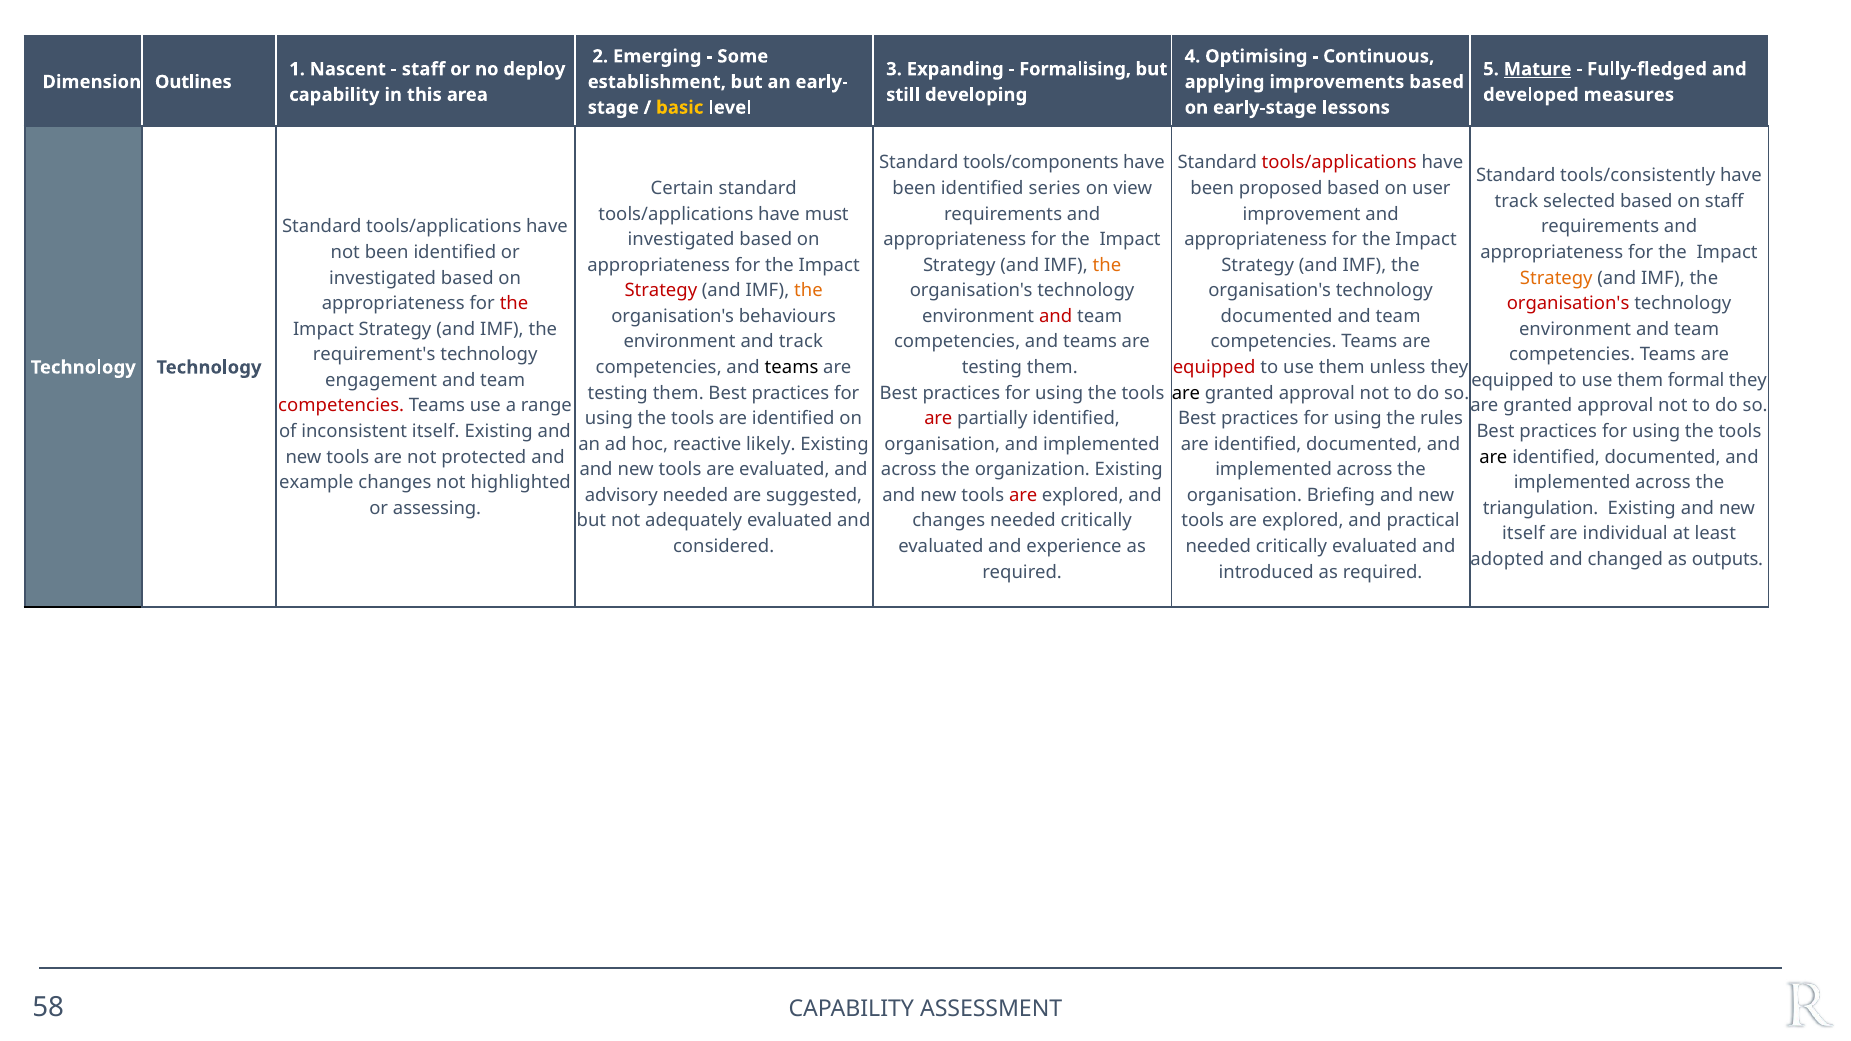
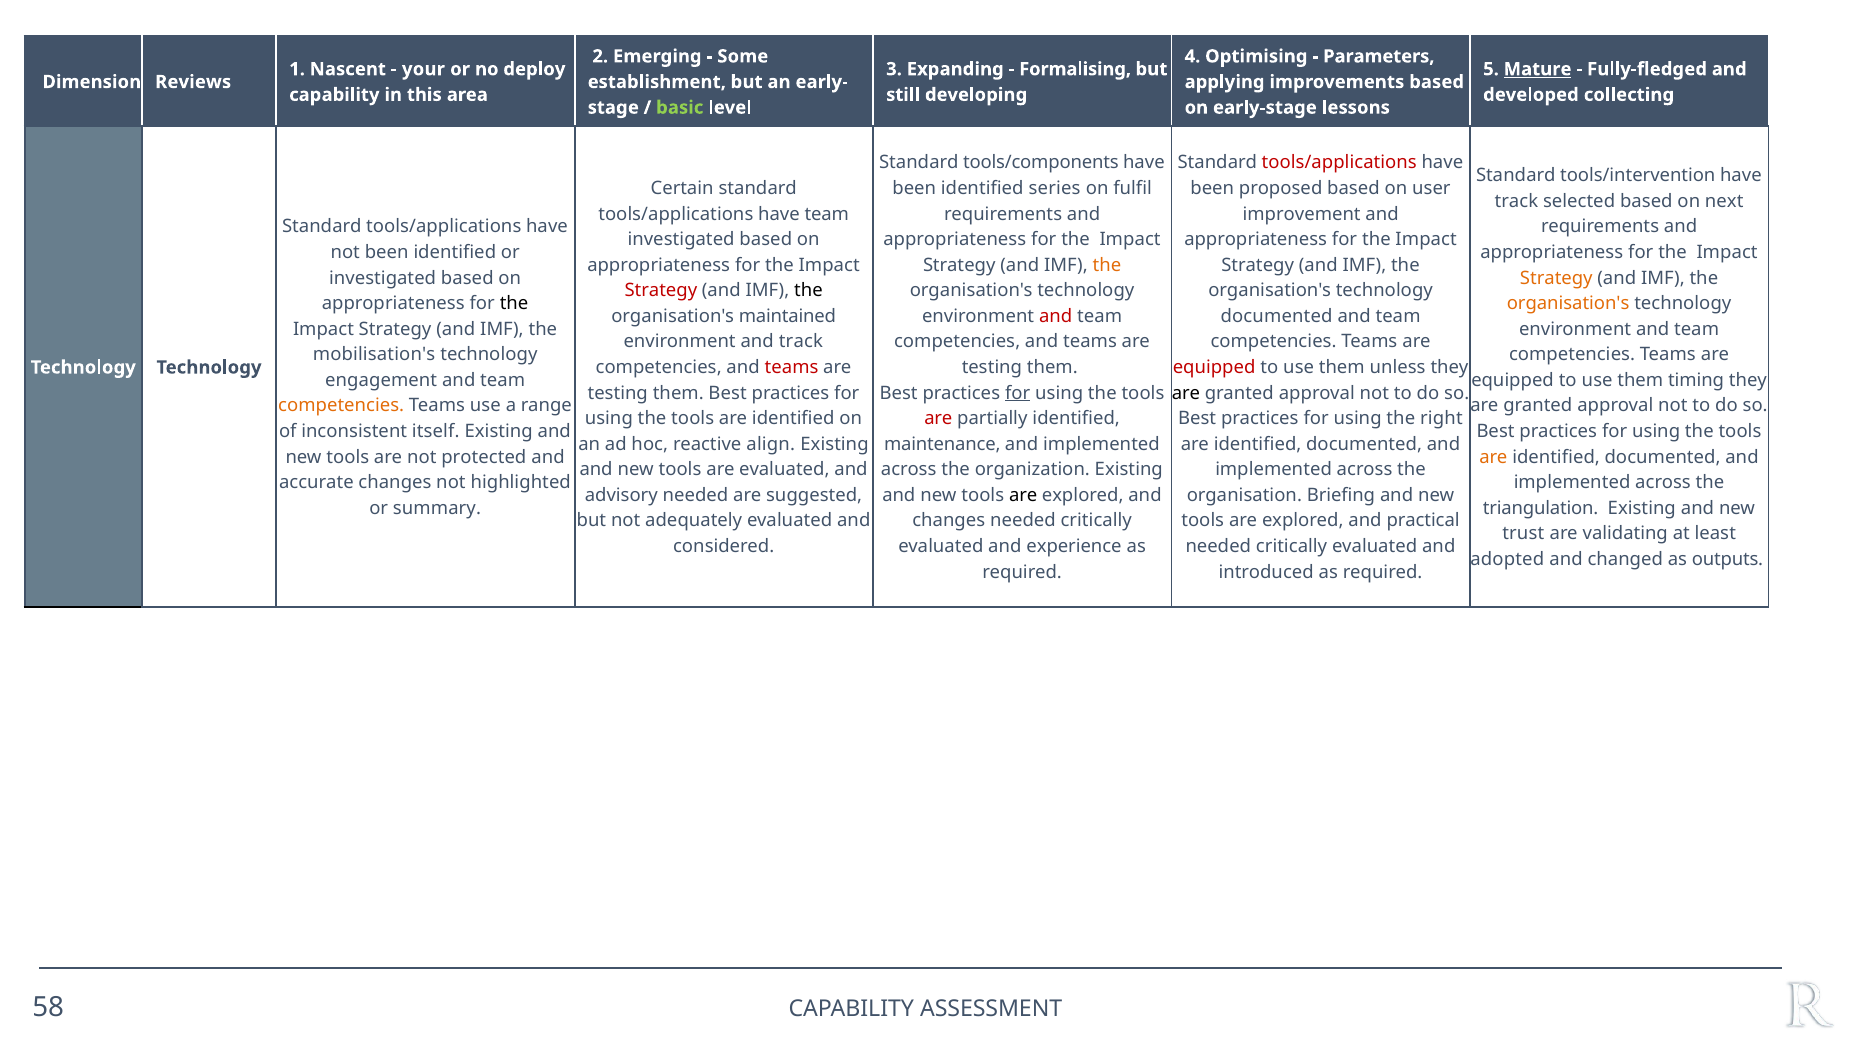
Continuous: Continuous -> Parameters (1379, 56)
staff: staff -> your (423, 69)
Outlines: Outlines -> Reviews (193, 82)
measures: measures -> collecting (1629, 95)
basic colour: yellow -> light green (680, 108)
tools/consistently: tools/consistently -> tools/intervention (1638, 176)
view: view -> fulfil (1133, 188)
on staff: staff -> next (1724, 201)
have must: must -> team (827, 214)
the colour: orange -> black (808, 291)
the colour: red -> black (514, 304)
organisation's colour: red -> orange (1568, 304)
behaviours: behaviours -> maintained (787, 316)
requirement's: requirement's -> mobilisation's (374, 355)
teams colour: black -> red (792, 367)
formal: formal -> timing (1696, 380)
for underline: none -> present (1018, 393)
competencies colour: red -> orange (341, 406)
rules: rules -> right (1441, 419)
likely: likely -> align (771, 444)
organisation: organisation -> maintenance (942, 444)
are colour: black -> orange (1493, 457)
example: example -> accurate (316, 483)
are colour: red -> black (1023, 495)
assessing: assessing -> summary (437, 508)
itself: itself -> trust (1523, 534)
individual: individual -> validating (1625, 534)
